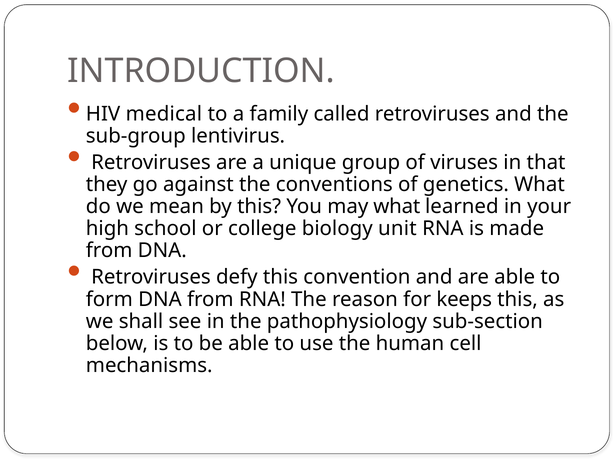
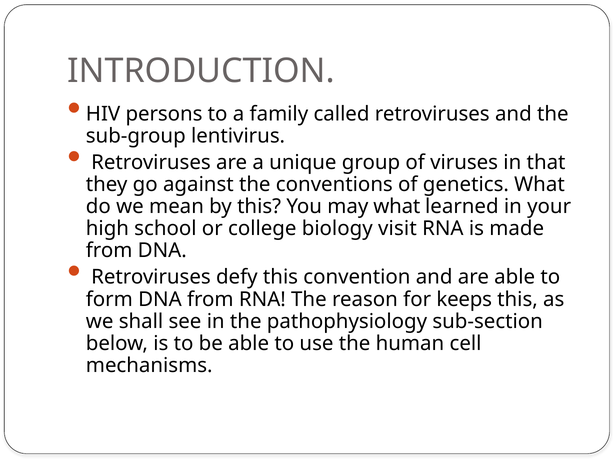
medical: medical -> persons (164, 114)
unit: unit -> visit (397, 229)
